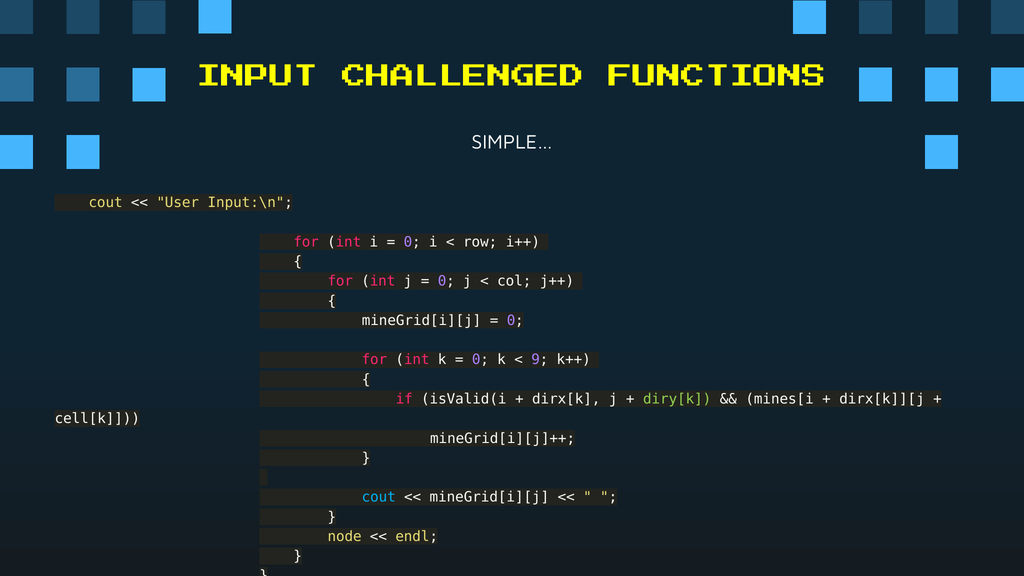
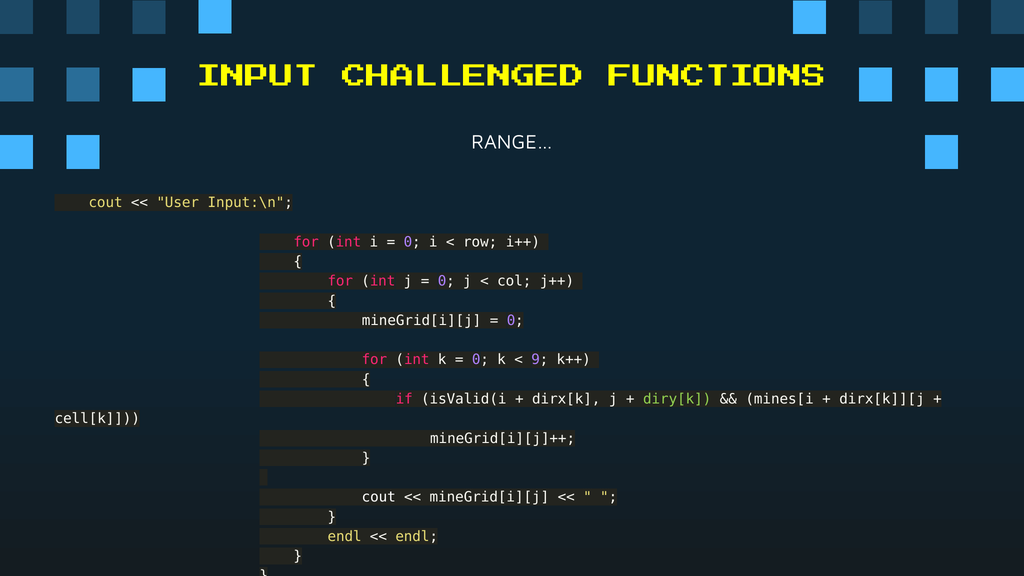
SIMPLE…: SIMPLE… -> RANGE… (512, 142)
cout colour: light blue -> white (379, 497)
node: node -> endl (345, 536)
